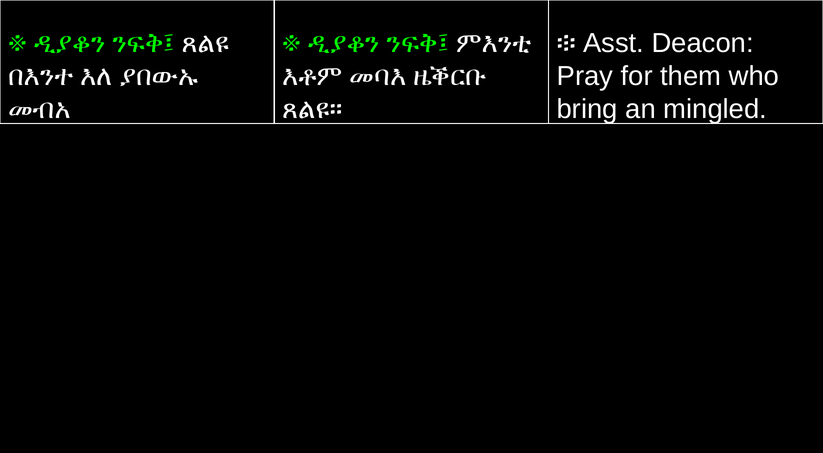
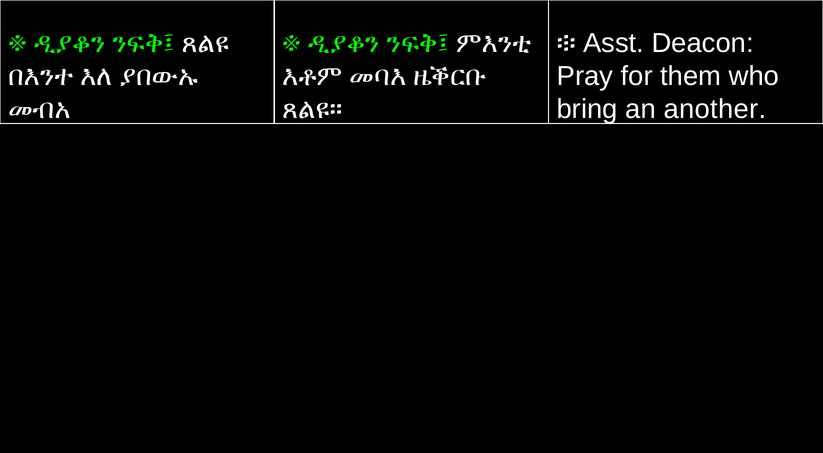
mingled: mingled -> another (715, 109)
